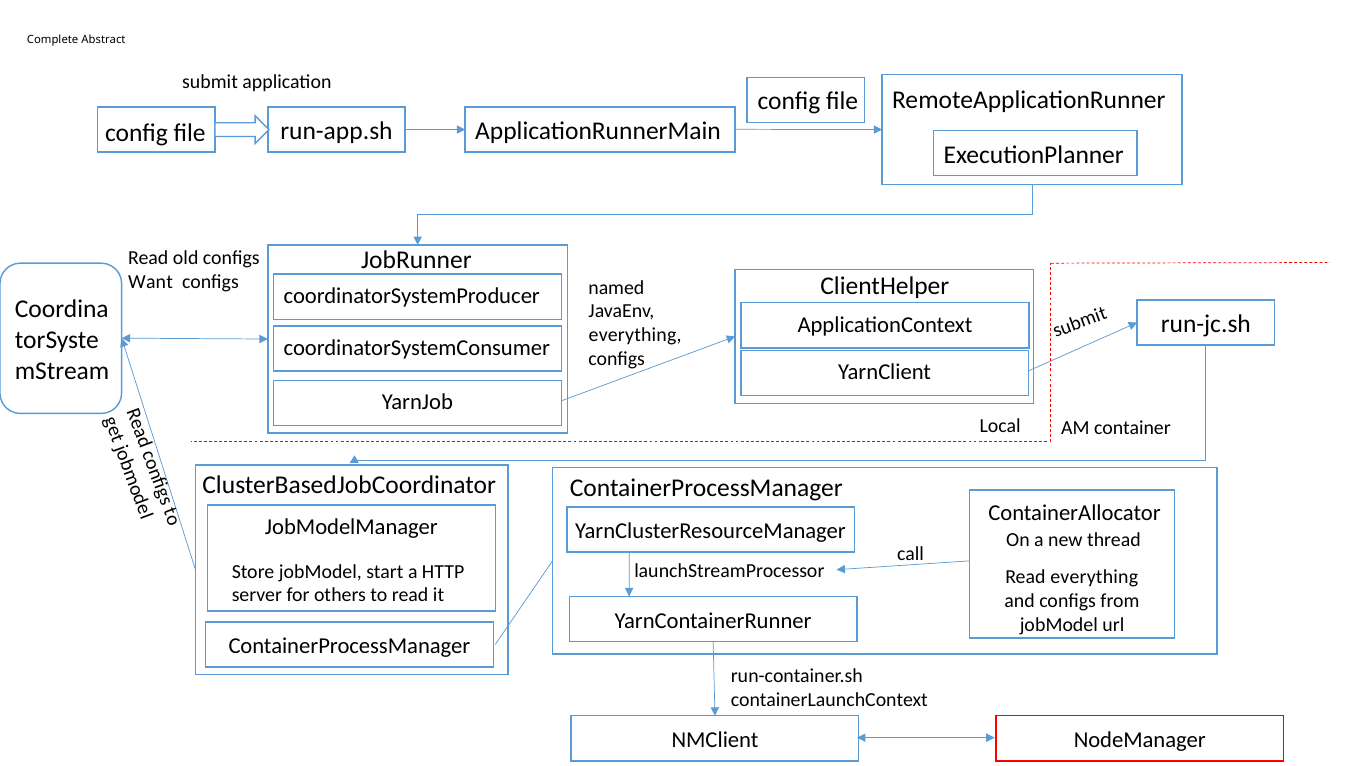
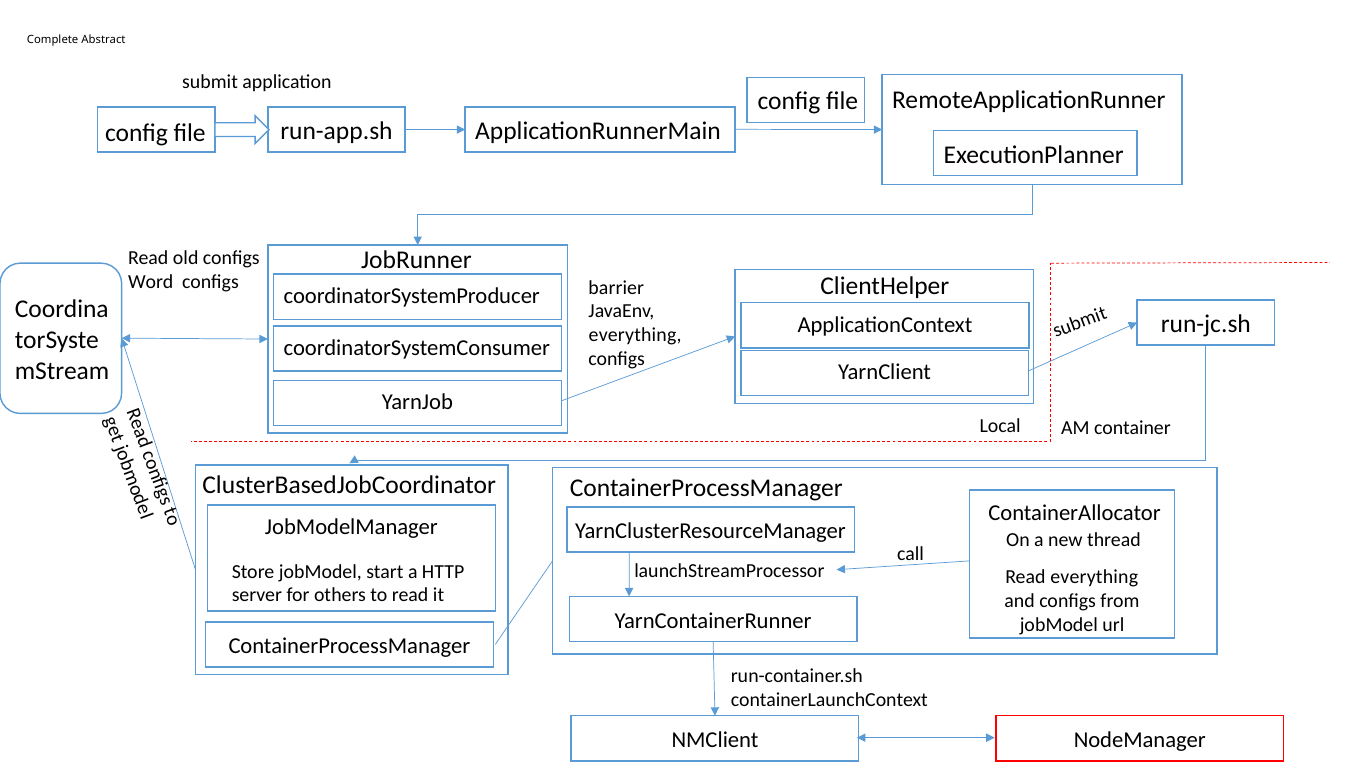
Want: Want -> Word (151, 282)
named: named -> barrier (616, 287)
